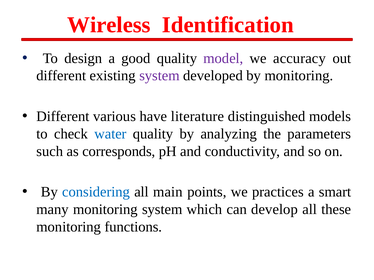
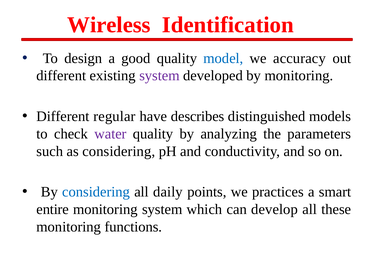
model colour: purple -> blue (223, 58)
various: various -> regular (114, 117)
literature: literature -> describes (198, 117)
water colour: blue -> purple (110, 134)
as corresponds: corresponds -> considering (119, 152)
main: main -> daily (168, 192)
many: many -> entire (53, 210)
